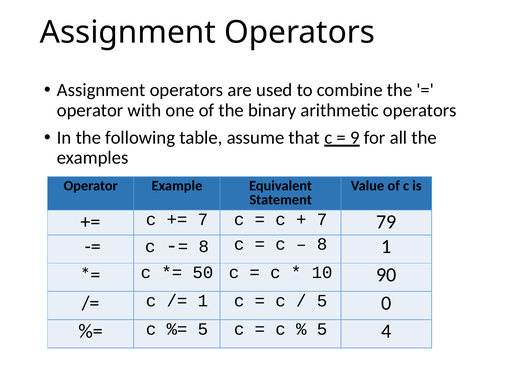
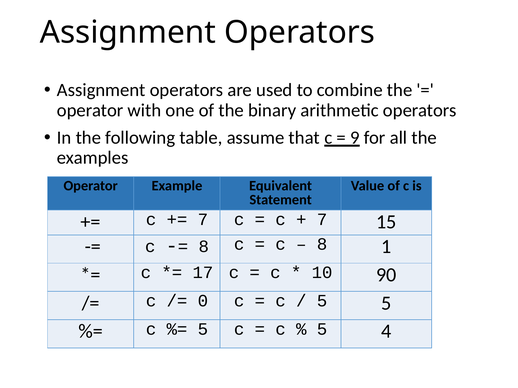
79: 79 -> 15 (386, 222)
50: 50 -> 17 (203, 273)
1: 1 -> 0 (203, 301)
5 0: 0 -> 5 (386, 303)
